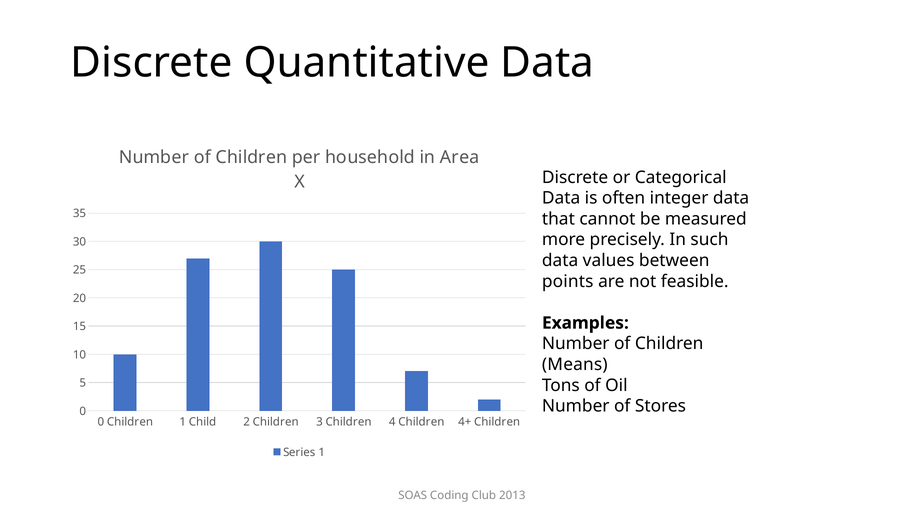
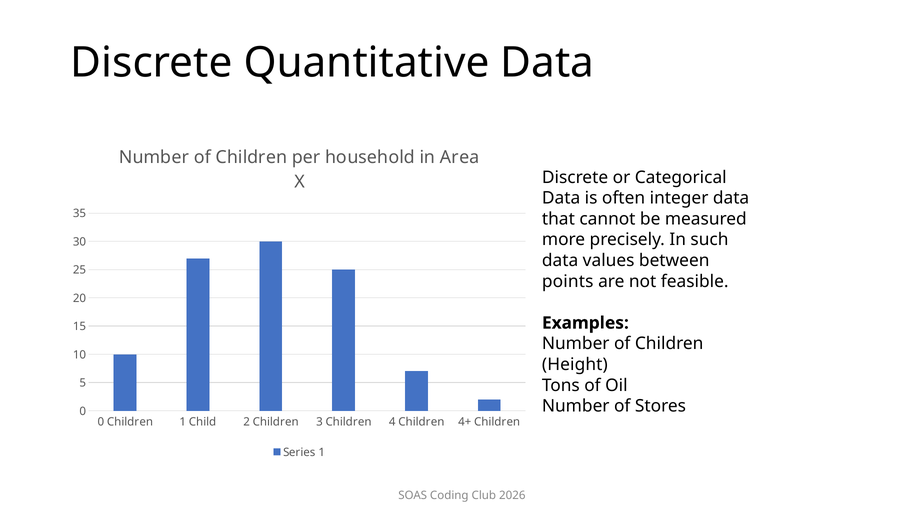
Means: Means -> Height (575, 364)
2013: 2013 -> 2026 (512, 495)
